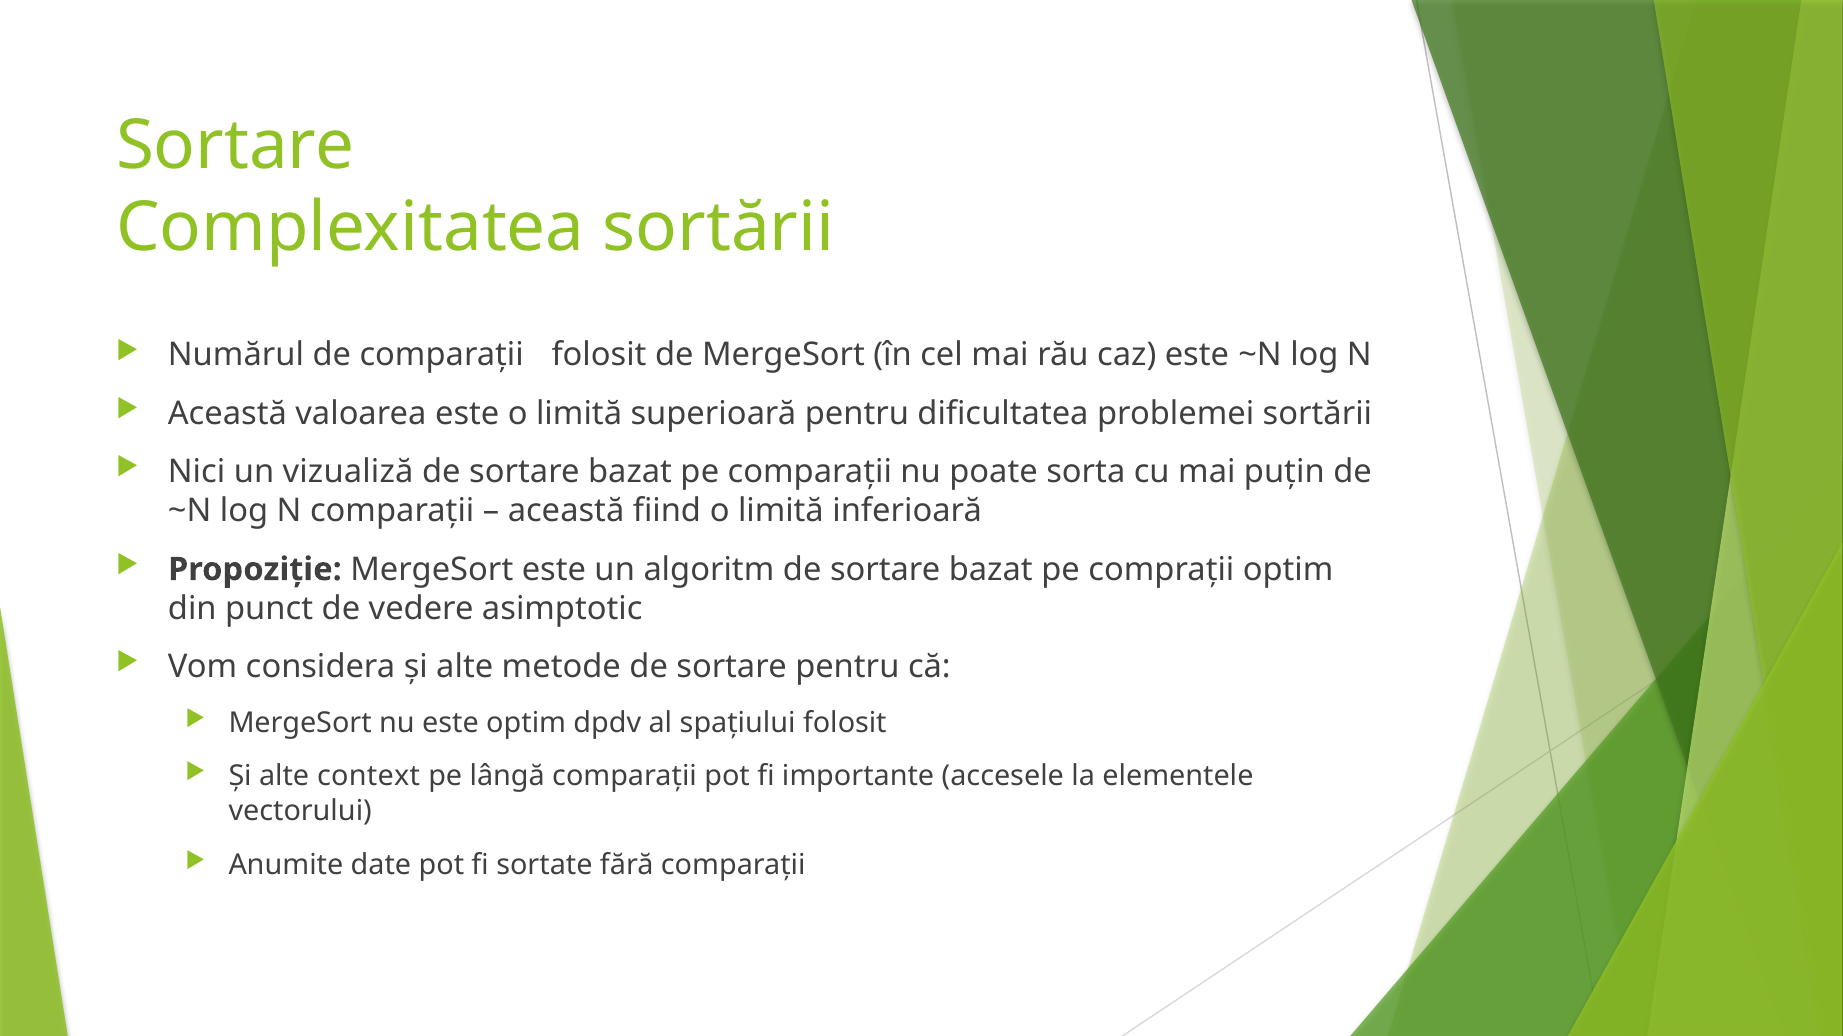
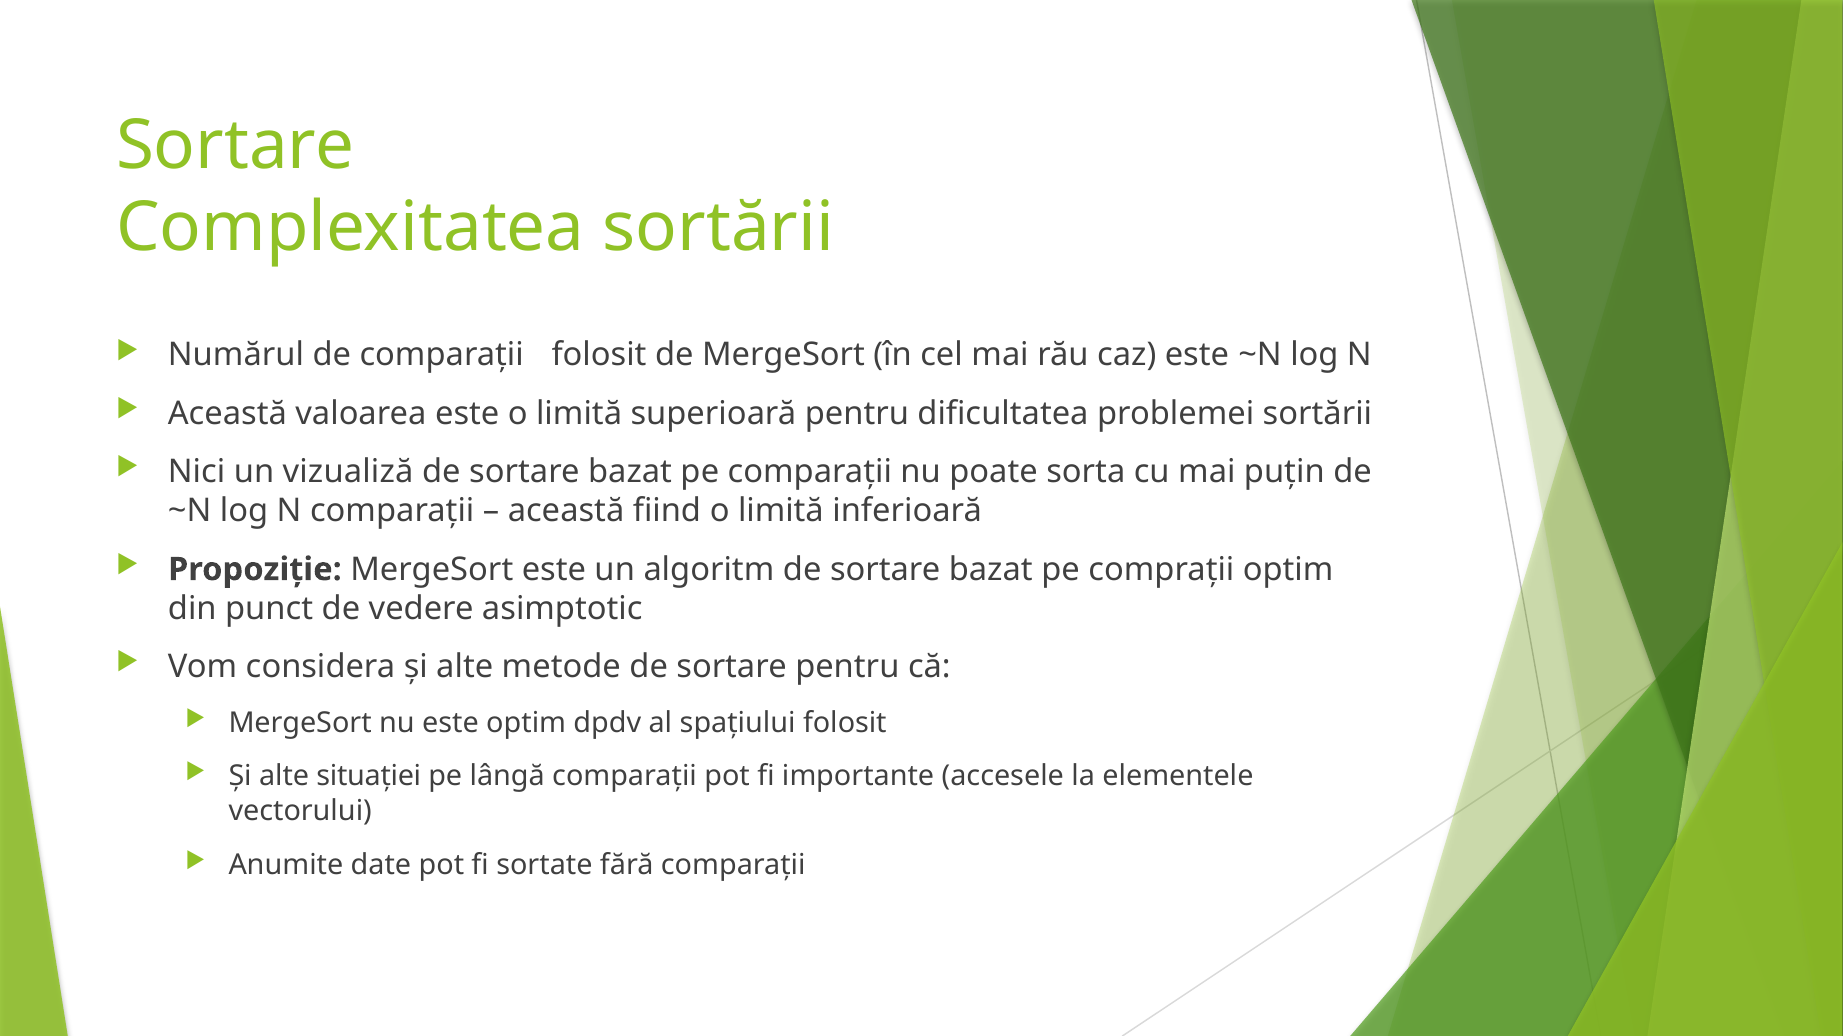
context: context -> situației (369, 777)
